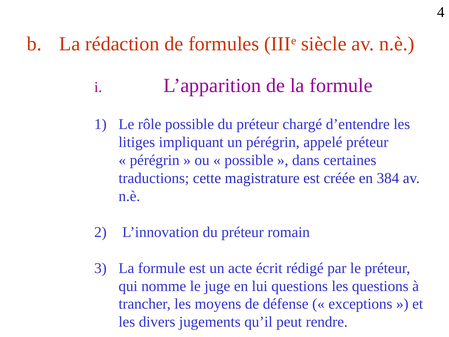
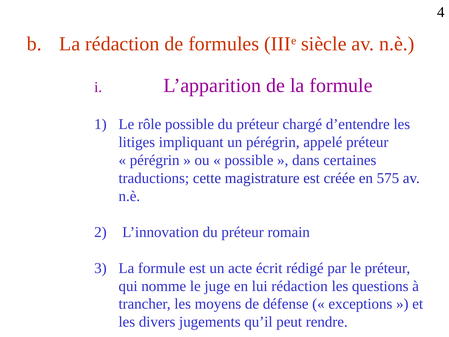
384: 384 -> 575 (388, 178)
lui questions: questions -> rédaction (300, 286)
